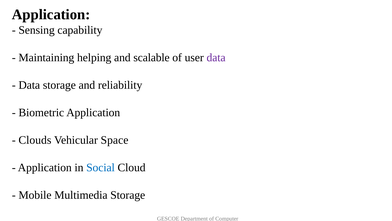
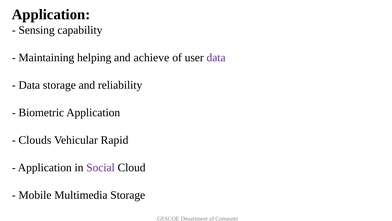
scalable: scalable -> achieve (151, 57)
Space: Space -> Rapid (115, 140)
Social colour: blue -> purple (101, 167)
